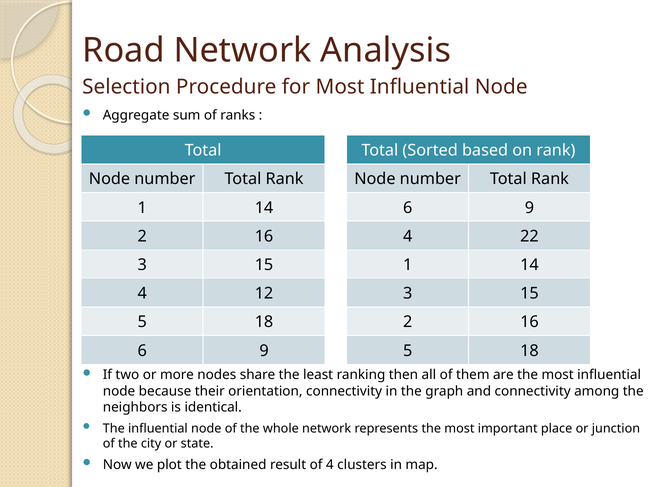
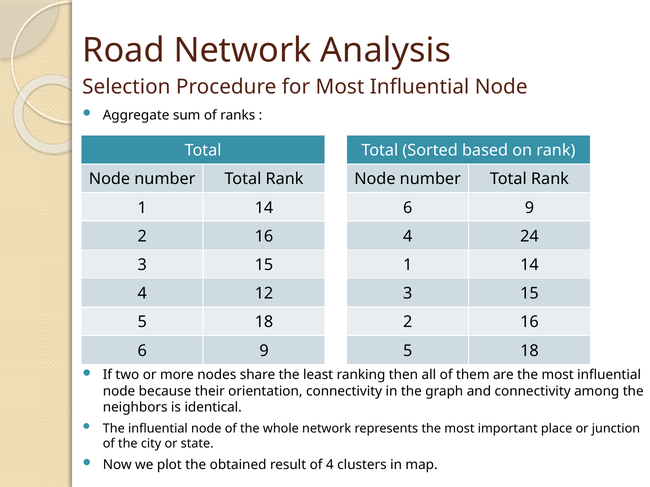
22: 22 -> 24 (529, 237)
